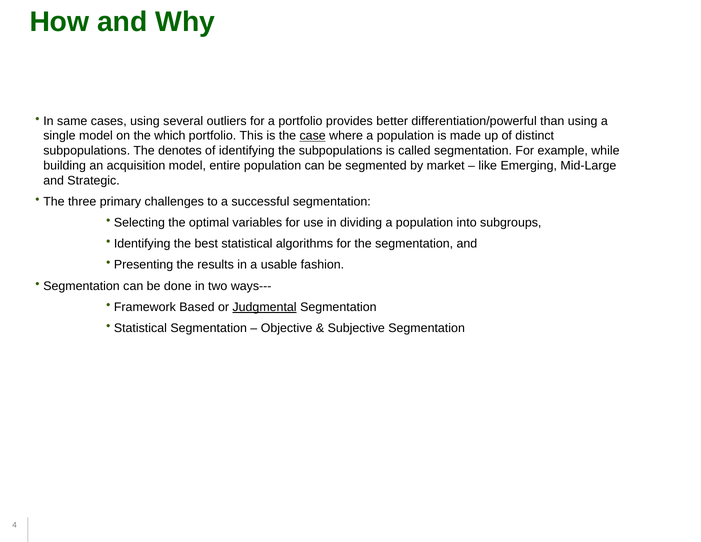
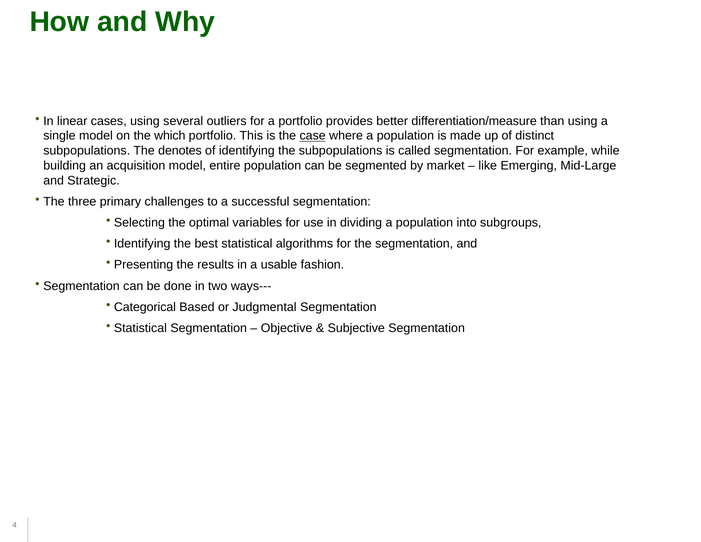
same: same -> linear (72, 121)
differentiation/powerful: differentiation/powerful -> differentiation/measure (474, 121)
Framework: Framework -> Categorical (145, 307)
Judgmental underline: present -> none (265, 307)
